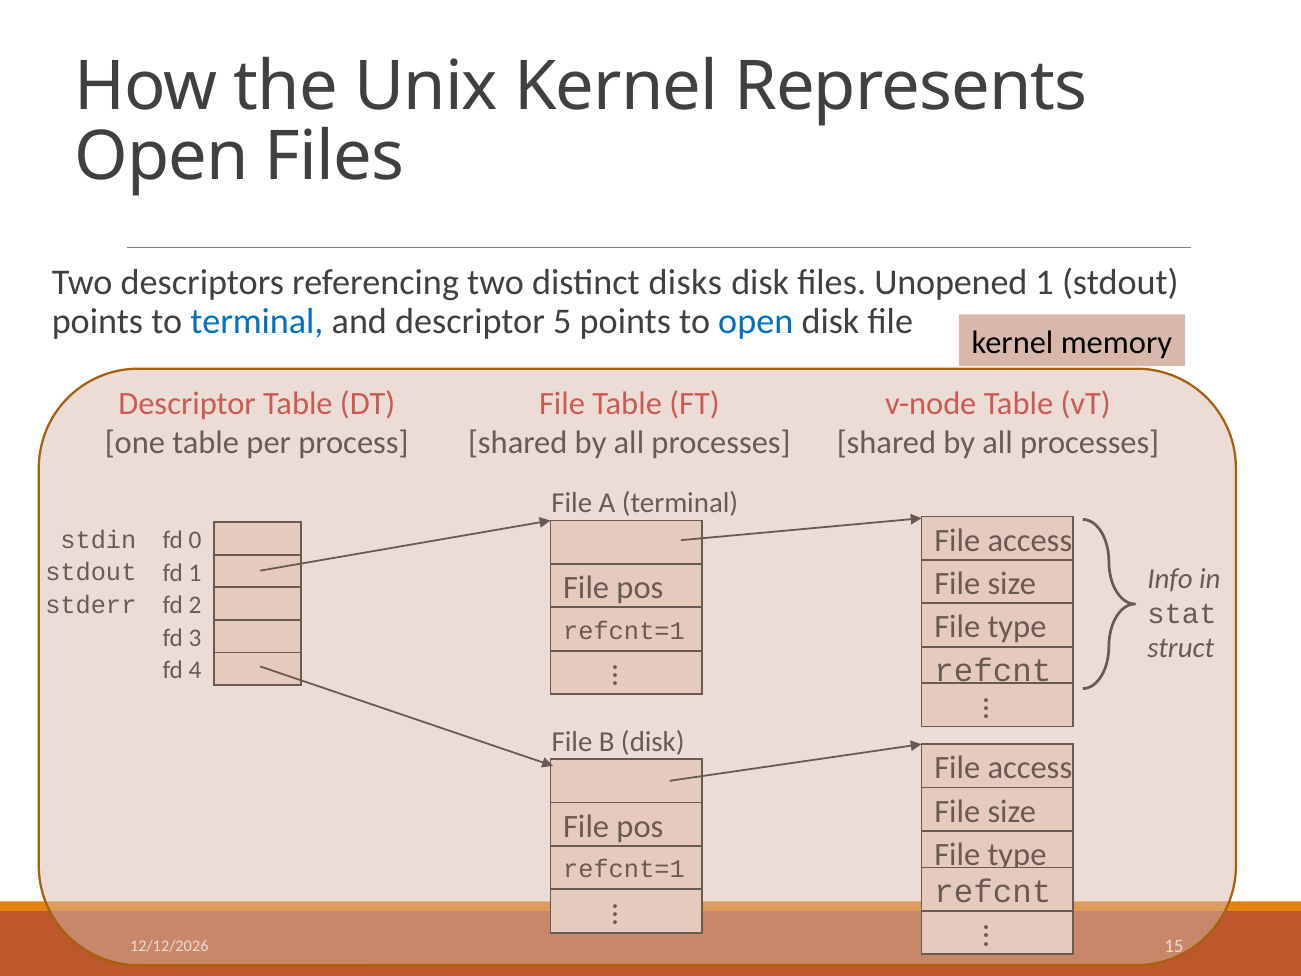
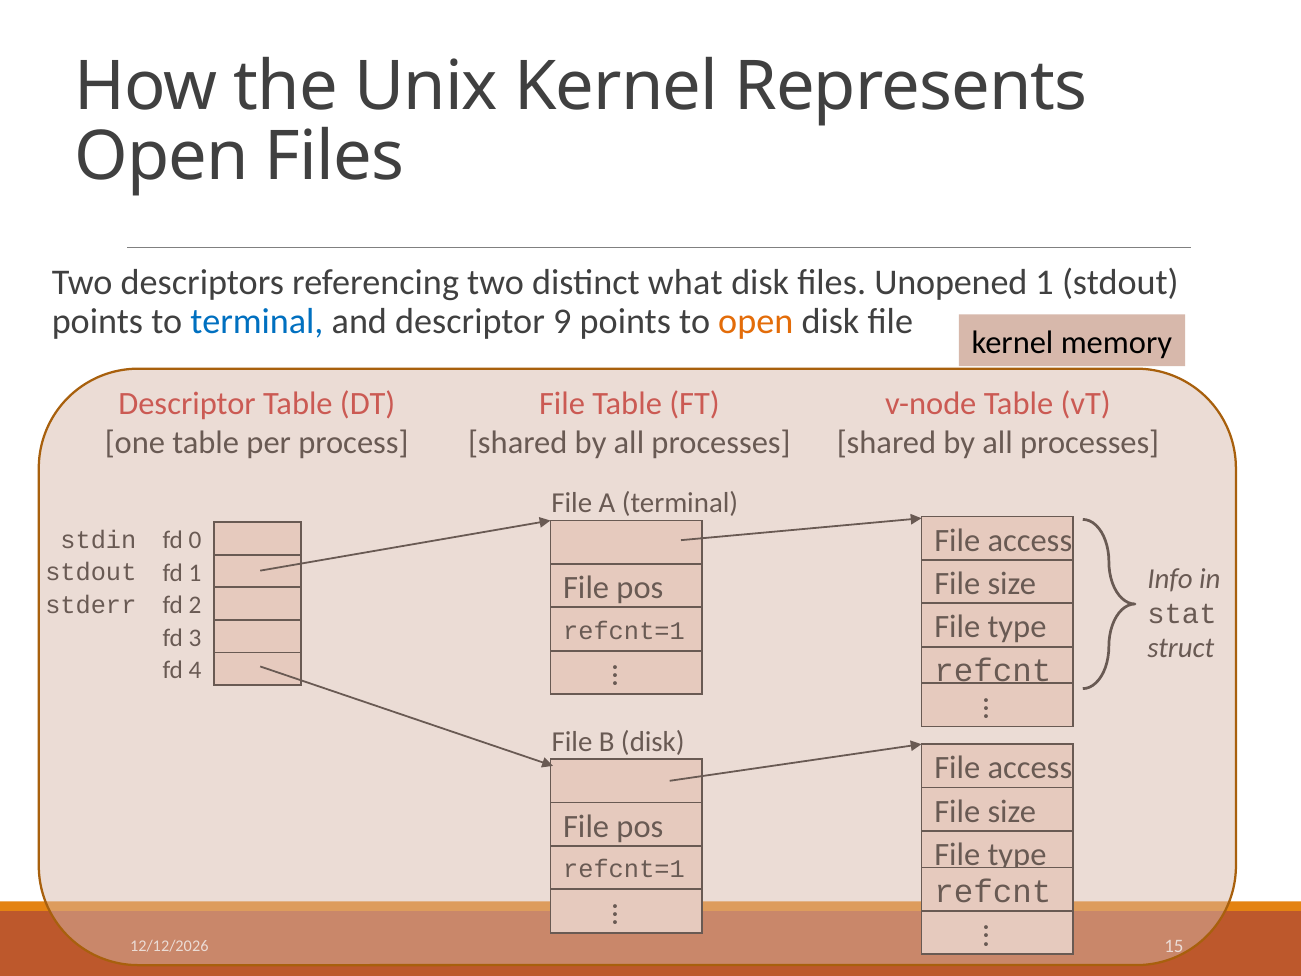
disks: disks -> what (685, 283)
5: 5 -> 9 (562, 322)
open colour: blue -> orange (756, 322)
